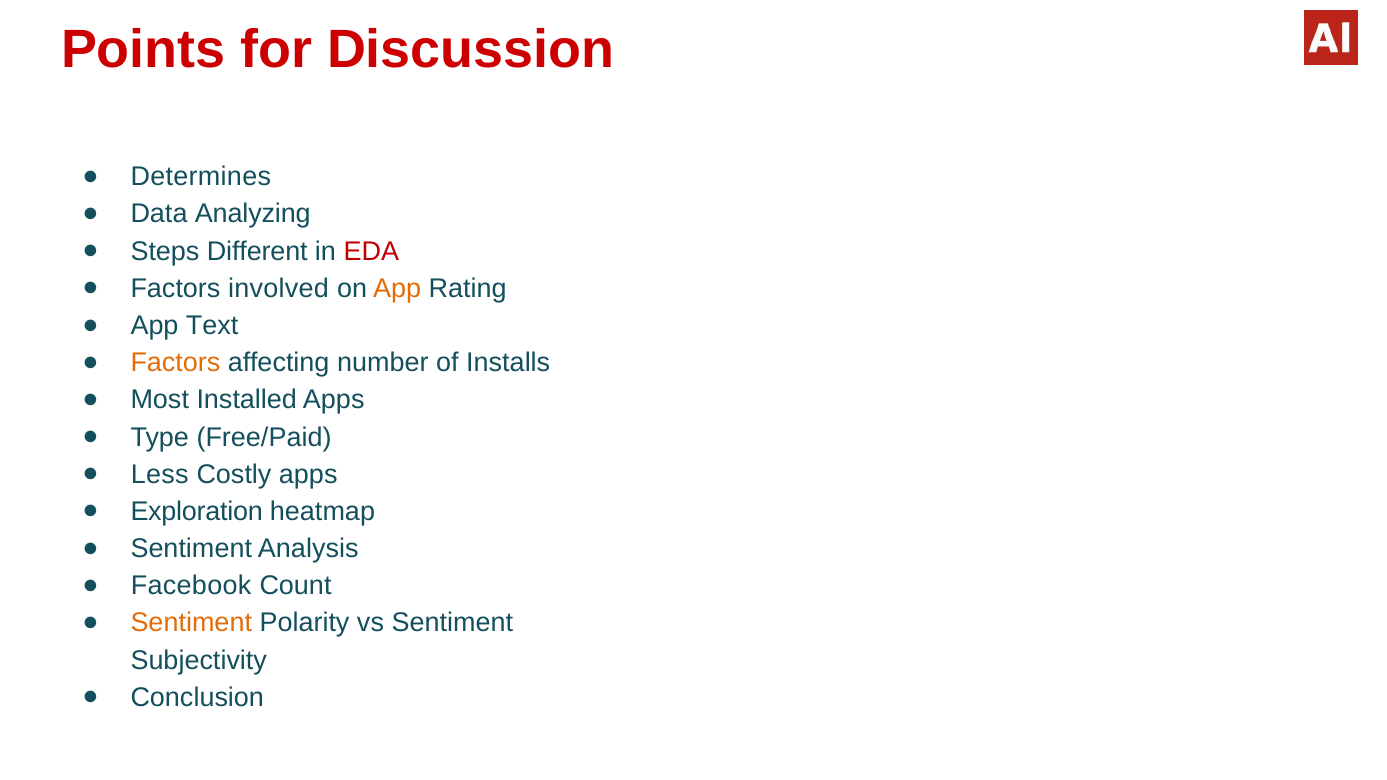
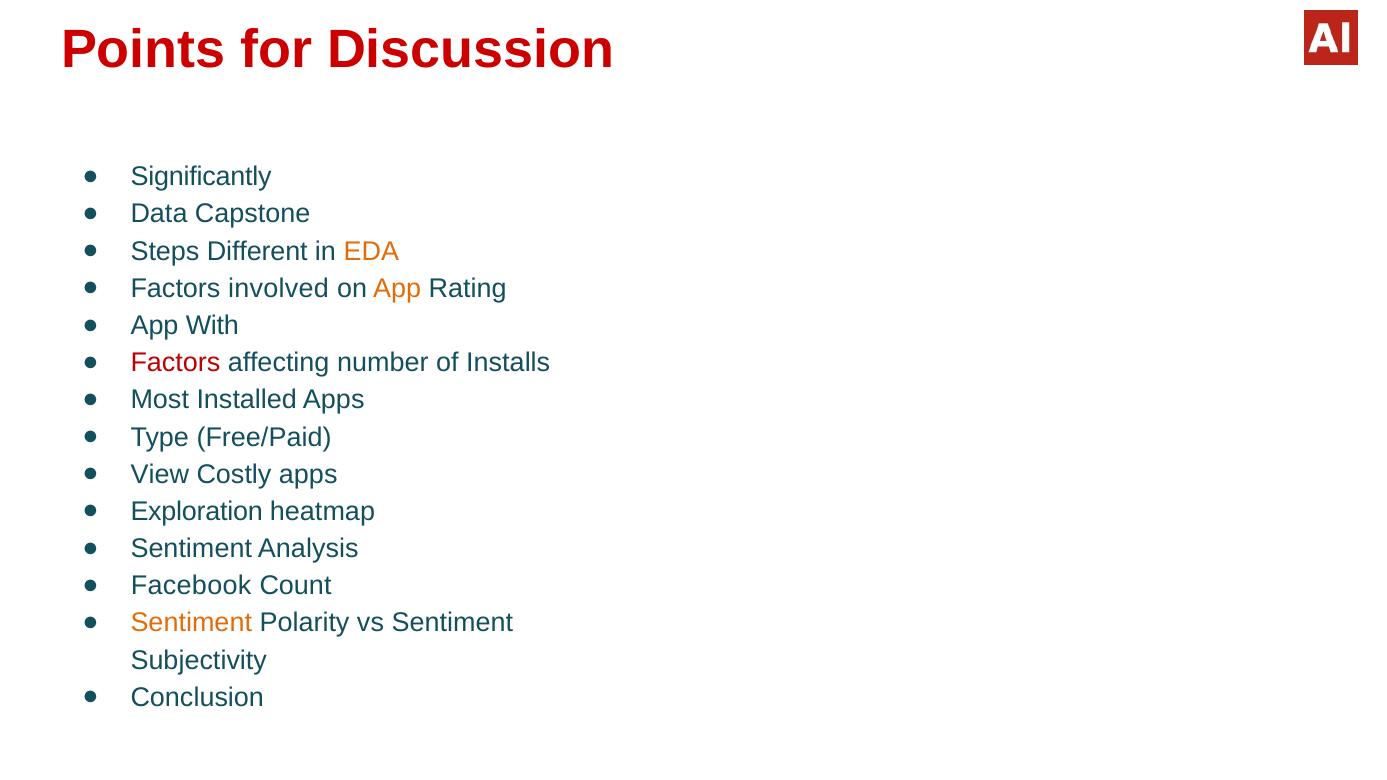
Determines: Determines -> Significantly (201, 177)
Analyzing: Analyzing -> Capstone (253, 214)
EDA colour: red -> orange (371, 251)
Text: Text -> With (212, 326)
Factors colour: orange -> red (175, 363)
Less: Less -> View (160, 474)
